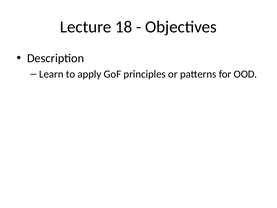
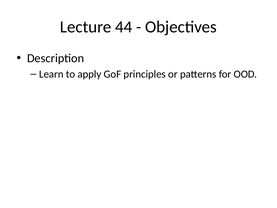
18: 18 -> 44 (124, 27)
